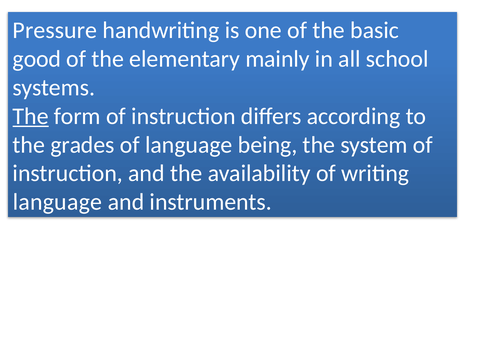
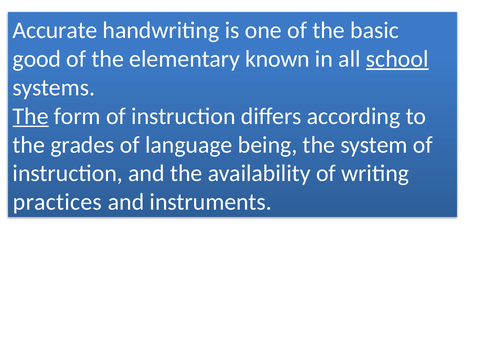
Pressure: Pressure -> Accurate (55, 30)
mainly: mainly -> known (278, 59)
school underline: none -> present (397, 59)
language: language -> practices (57, 202)
